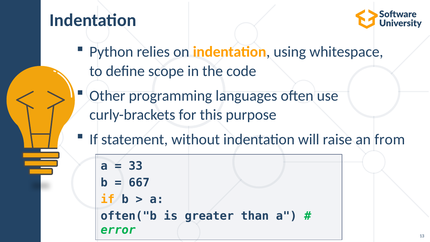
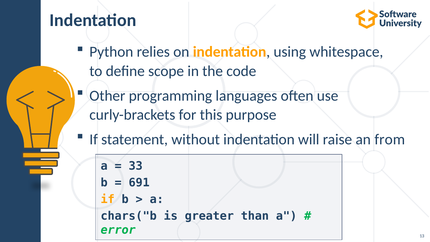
667: 667 -> 691 (139, 183)
often("b: often("b -> chars("b (129, 216)
